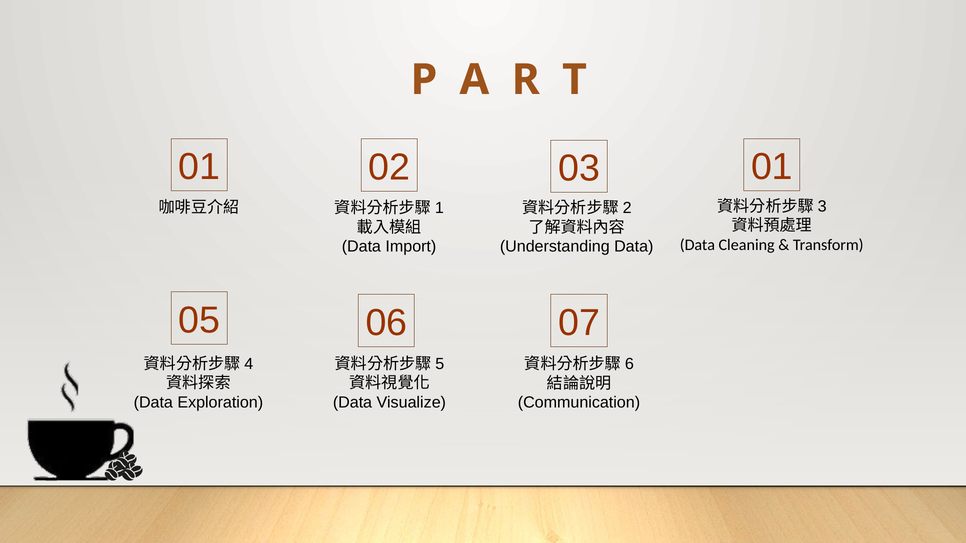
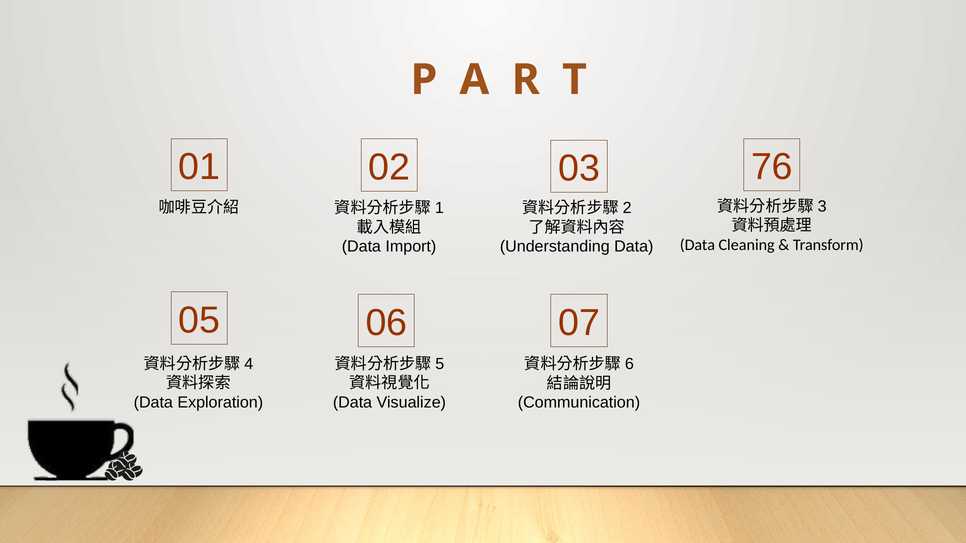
03 01: 01 -> 76 (772, 167)
